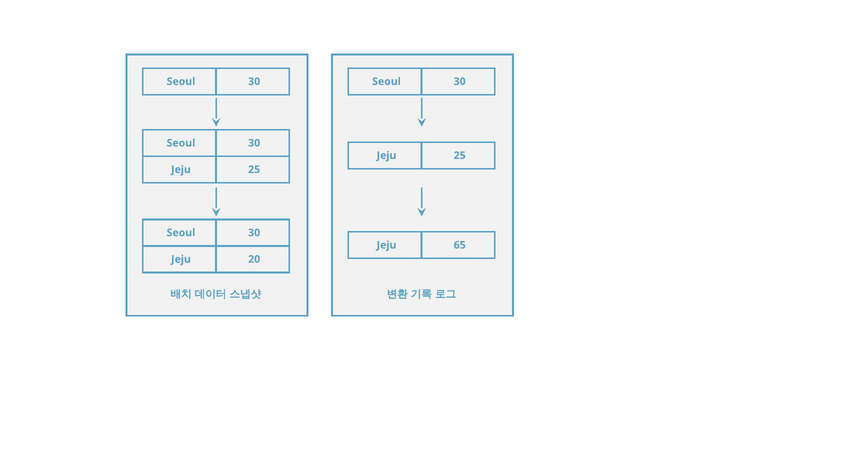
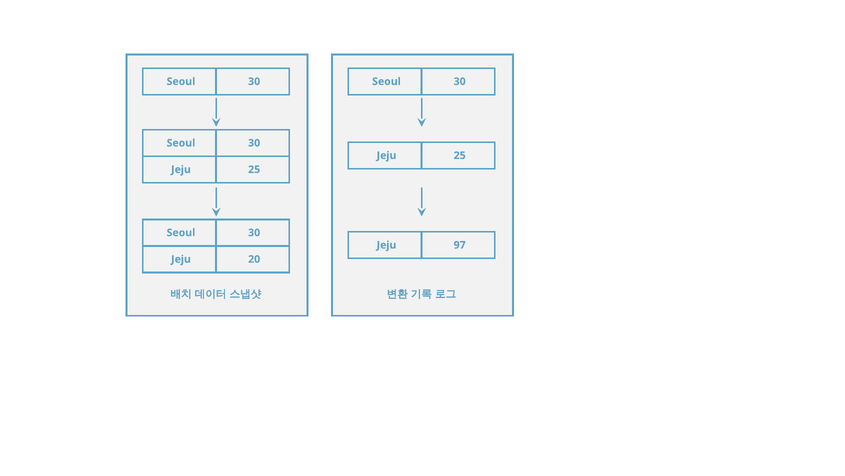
65: 65 -> 97 (460, 245)
